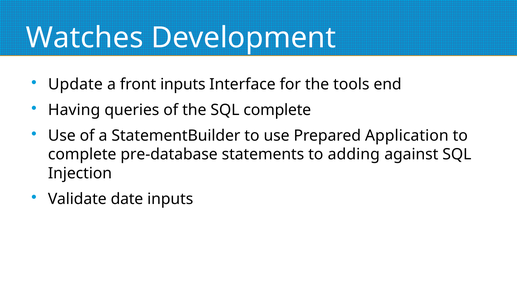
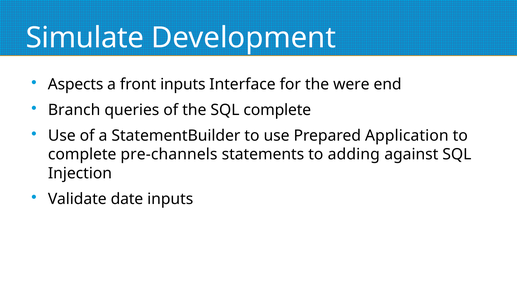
Watches: Watches -> Simulate (85, 38)
Update: Update -> Aspects (76, 84)
tools: tools -> were (351, 84)
Having: Having -> Branch (74, 110)
pre-database: pre-database -> pre-channels (169, 154)
